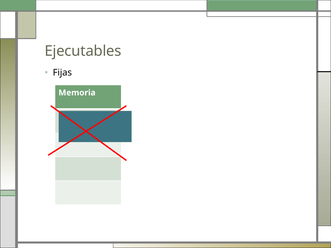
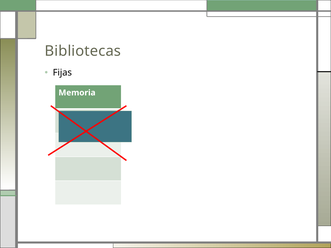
Ejecutables: Ejecutables -> Bibliotecas (83, 51)
